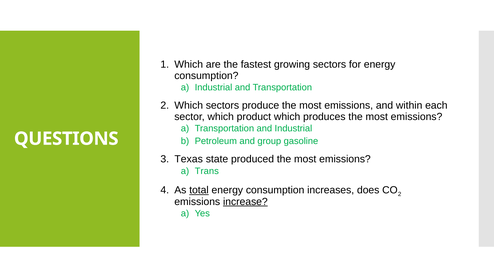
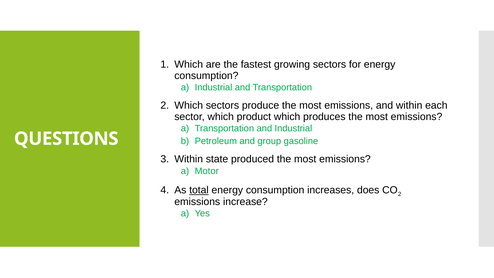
Texas: Texas -> Within (189, 159)
Trans: Trans -> Motor (207, 171)
increase underline: present -> none (245, 202)
